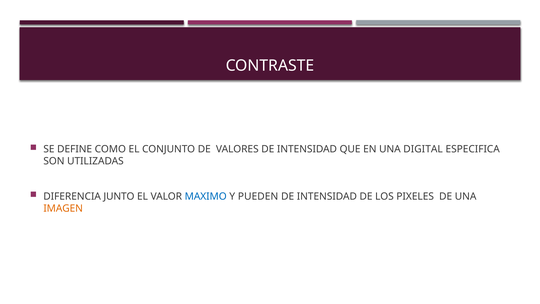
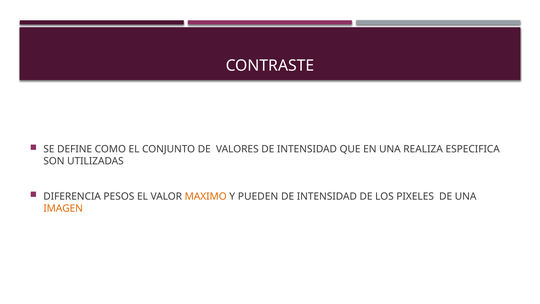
DIGITAL: DIGITAL -> REALIZA (423, 149)
JUNTO: JUNTO -> PESOS (119, 196)
MAXIMO colour: blue -> orange (206, 196)
